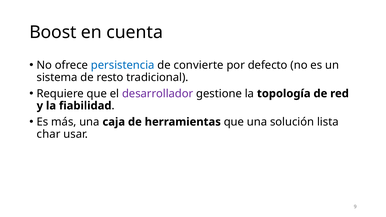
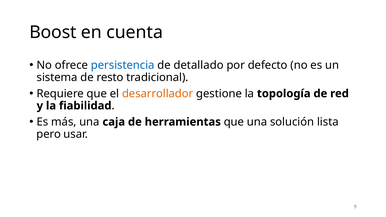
convierte: convierte -> detallado (199, 65)
desarrollador colour: purple -> orange (158, 94)
char: char -> pero (49, 134)
